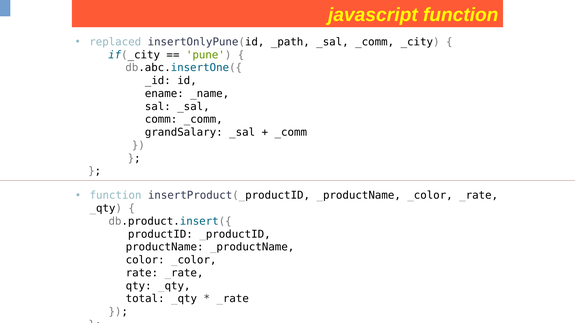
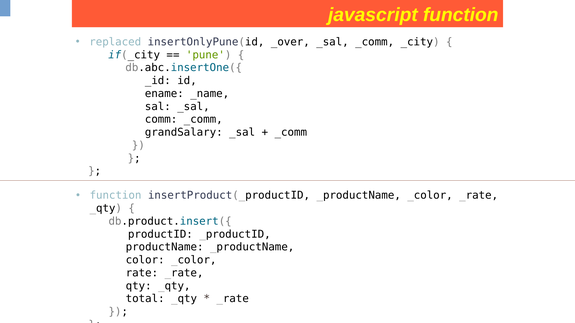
_path: _path -> _over (290, 42)
